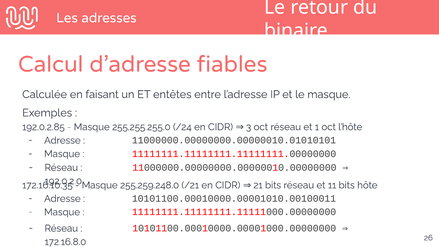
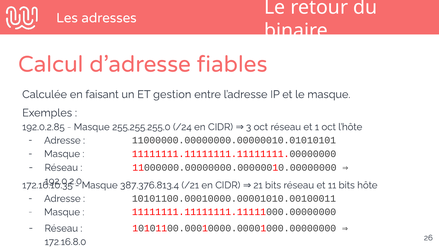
entêtes: entêtes -> gestion (172, 94)
255.259.248.0: 255.259.248.0 -> 387.376.813.4 (150, 185)
